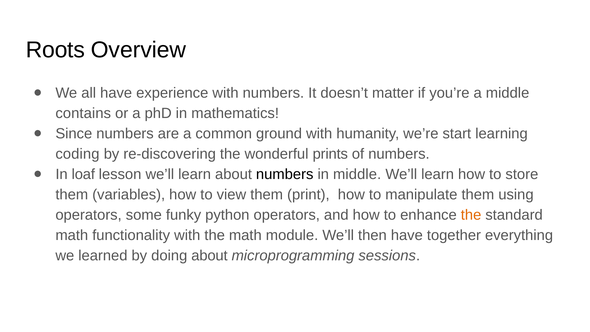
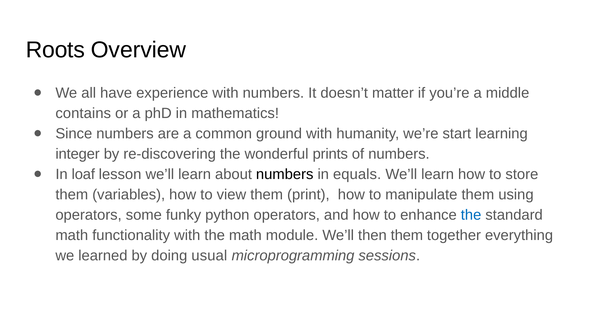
coding: coding -> integer (78, 154)
in middle: middle -> equals (357, 174)
the colour: orange -> blue (471, 215)
then have: have -> them (407, 235)
doing about: about -> usual (209, 256)
